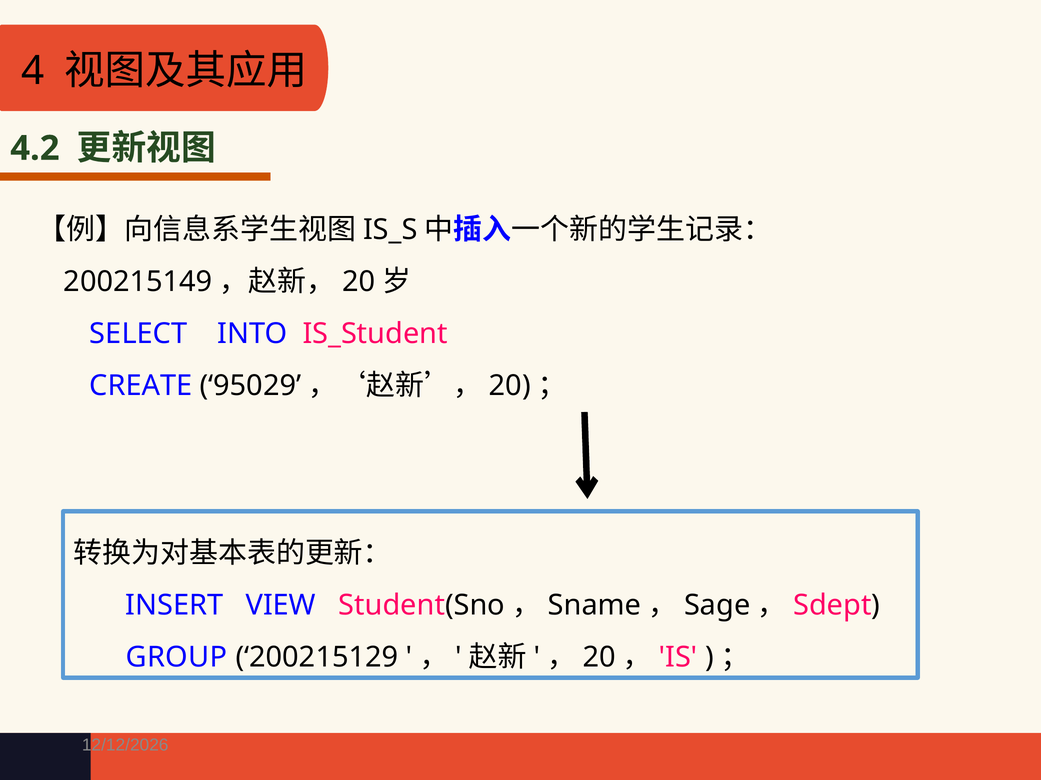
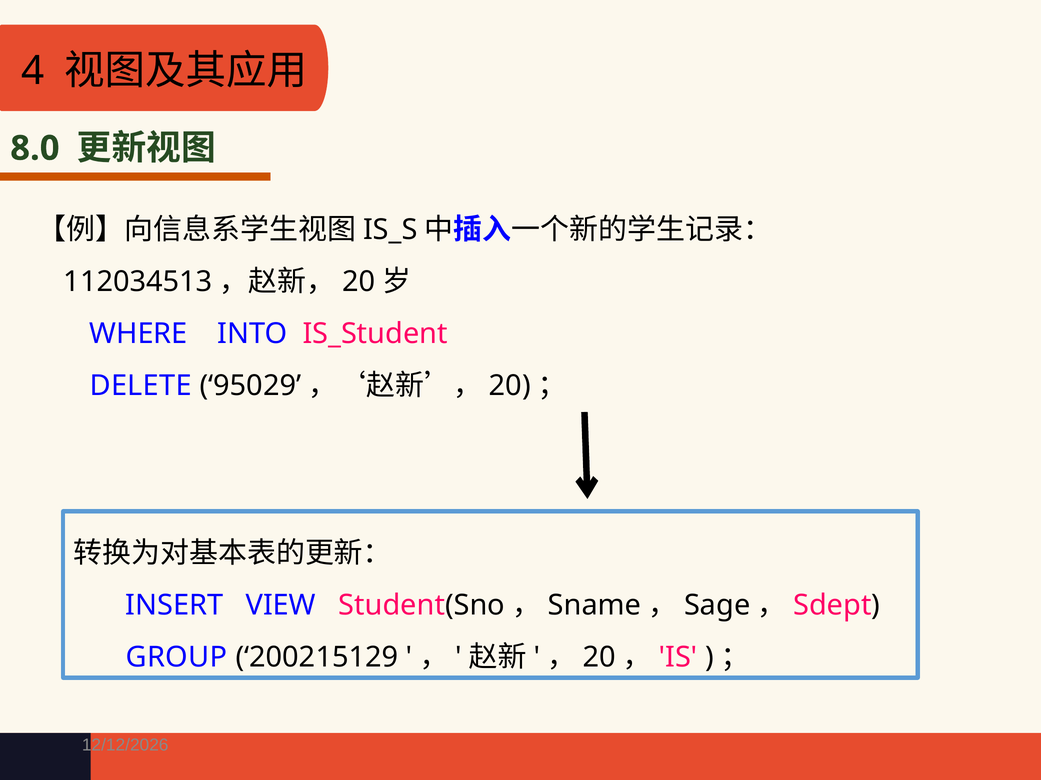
4.2: 4.2 -> 8.0 (35, 148)
200215149: 200215149 -> 112034513 (138, 282)
SELECT: SELECT -> WHERE (138, 334)
CREATE: CREATE -> DELETE (141, 386)
